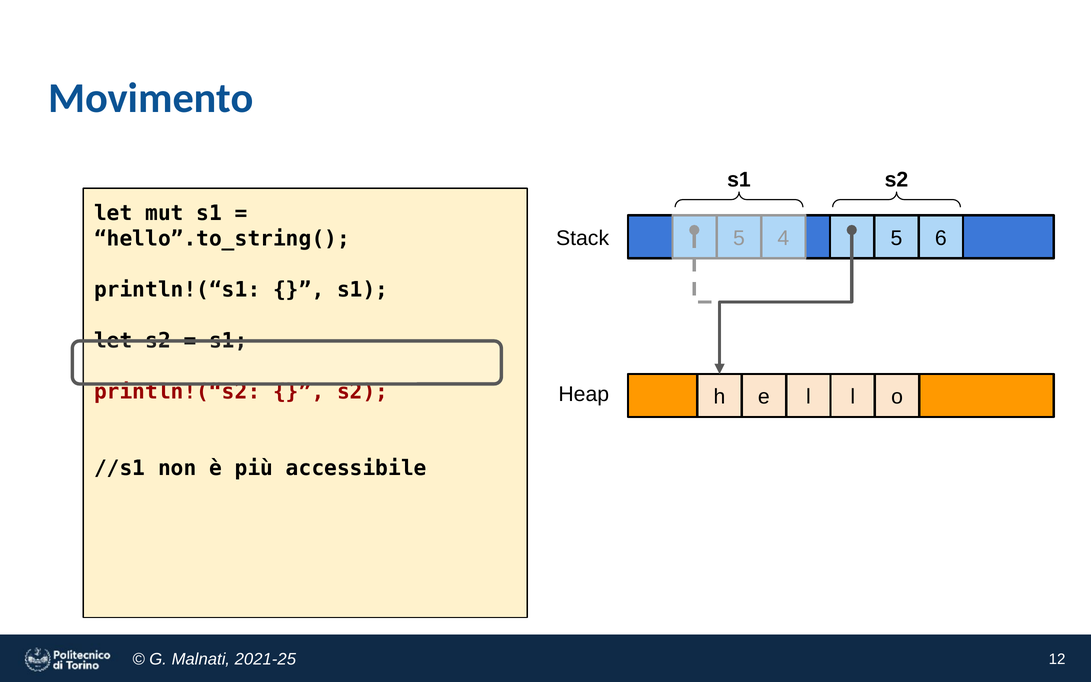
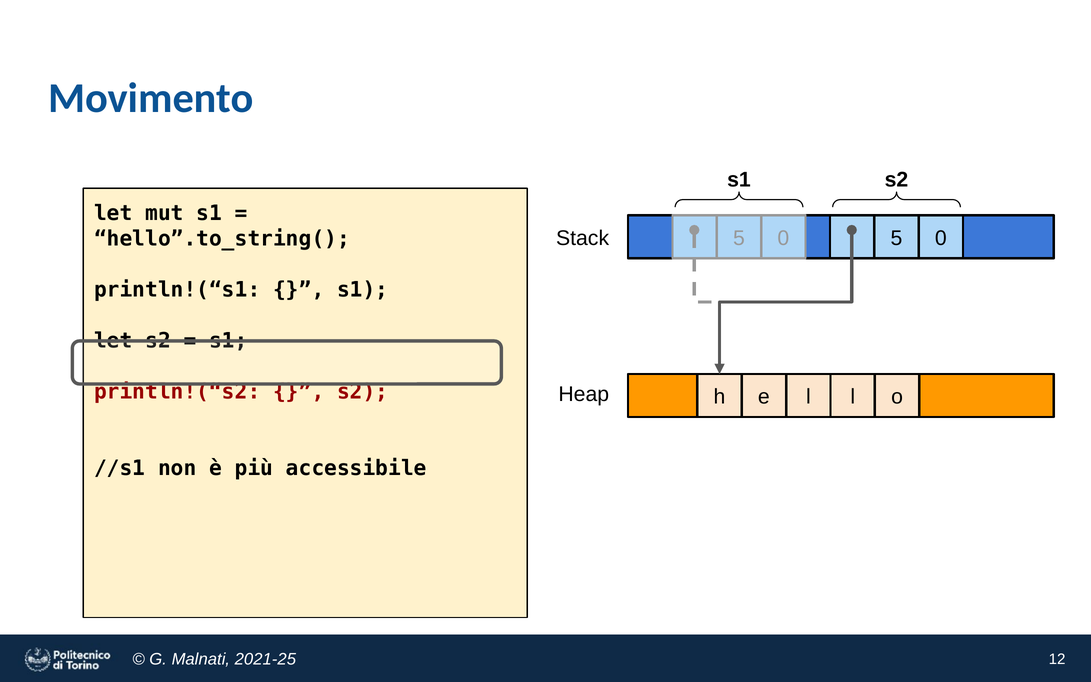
4: 4 -> 0 (783, 238)
6: 6 -> 0 (941, 238)
